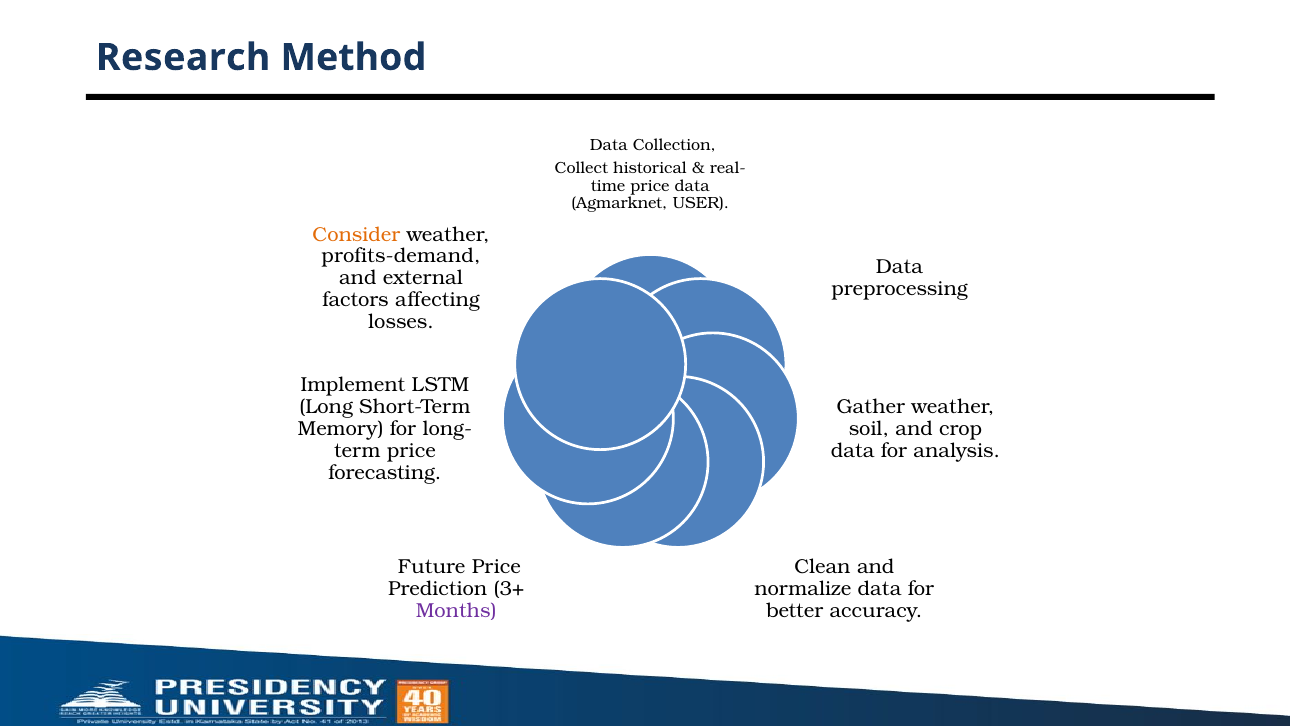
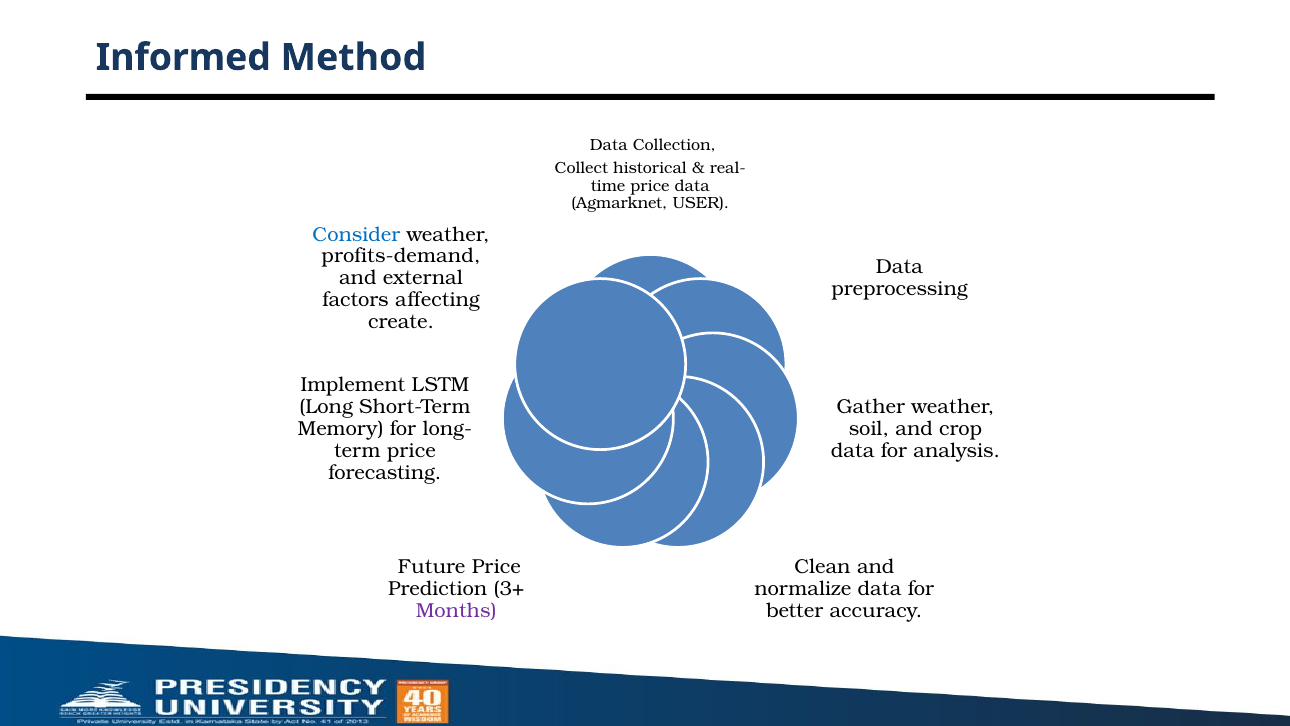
Research: Research -> Informed (183, 57)
Consider colour: orange -> blue (356, 234)
losses: losses -> create (401, 322)
